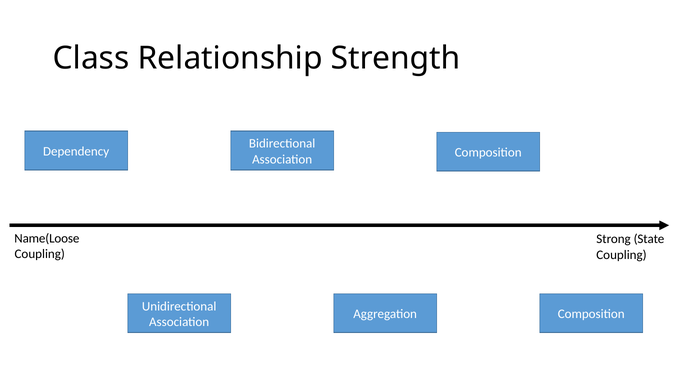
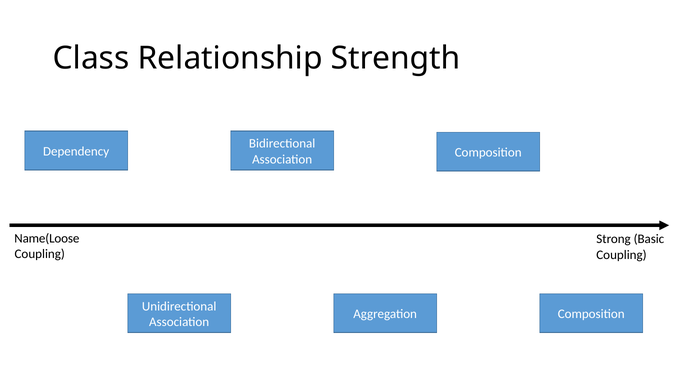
State: State -> Basic (649, 239)
